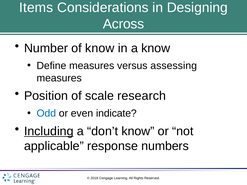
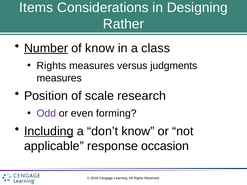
Across: Across -> Rather (123, 24)
Number underline: none -> present (46, 48)
a know: know -> class (156, 48)
Define: Define -> Rights (51, 66)
assessing: assessing -> judgments (174, 66)
Odd colour: blue -> purple (46, 114)
indicate: indicate -> forming (116, 114)
numbers: numbers -> occasion (165, 146)
